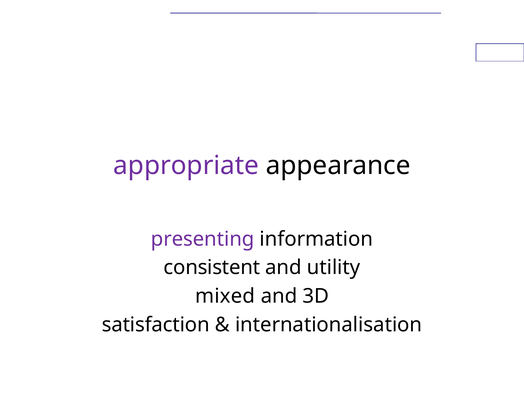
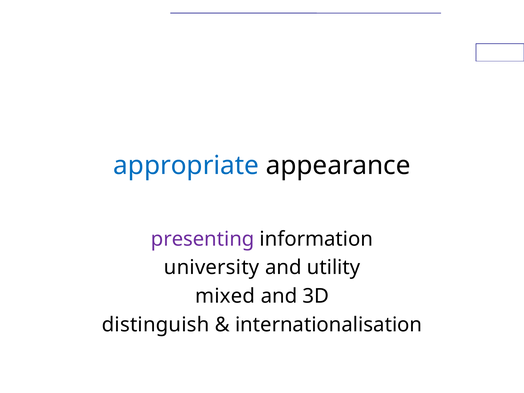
appropriate colour: purple -> blue (186, 166)
consistent: consistent -> university (212, 268)
satisfaction: satisfaction -> distinguish (156, 325)
